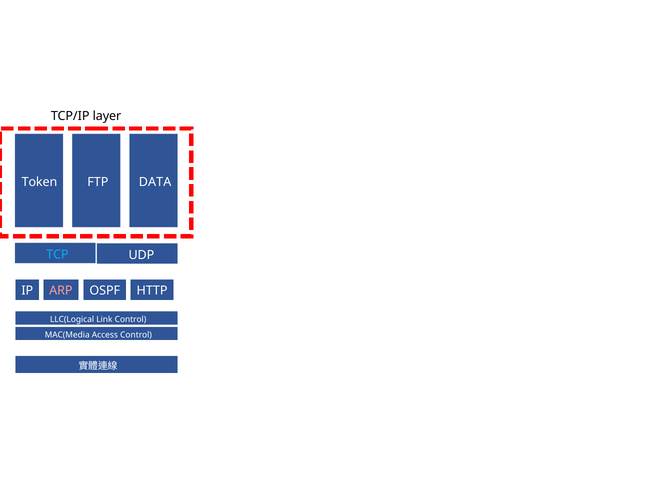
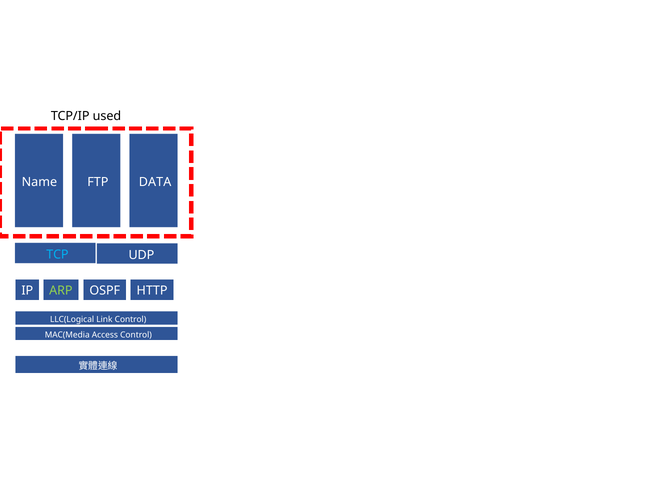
layer: layer -> used (107, 116)
Token: Token -> Name (39, 182)
ARP colour: pink -> light green (61, 290)
